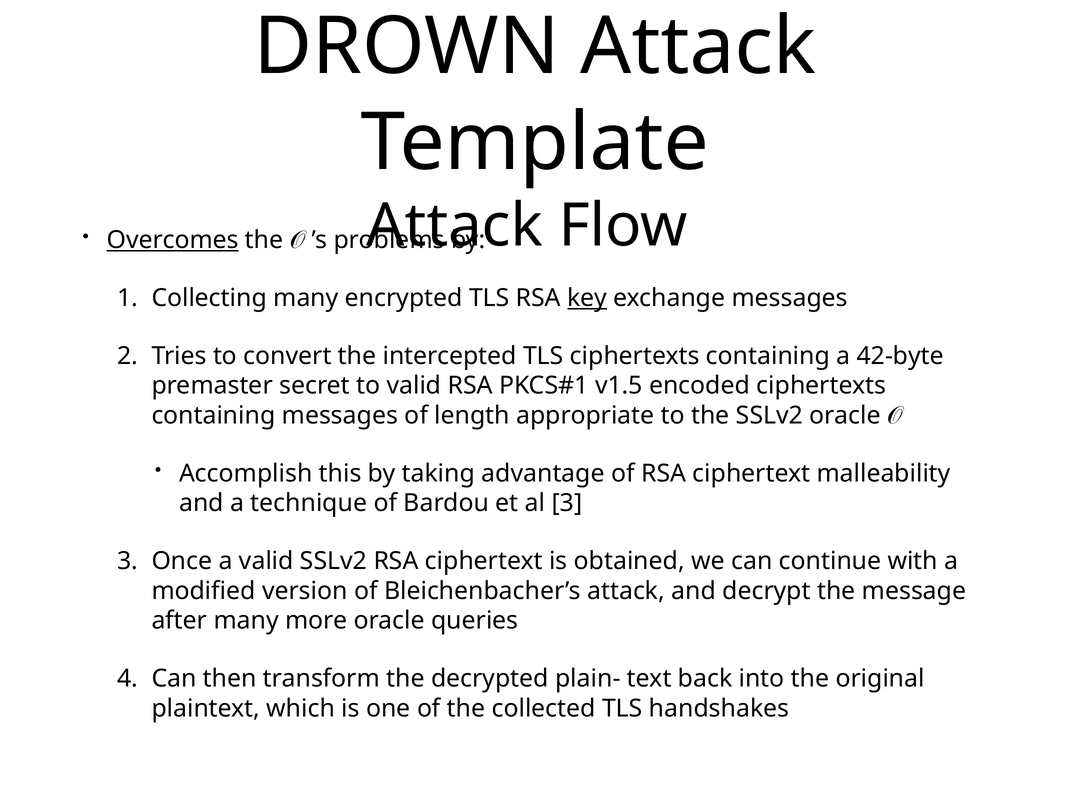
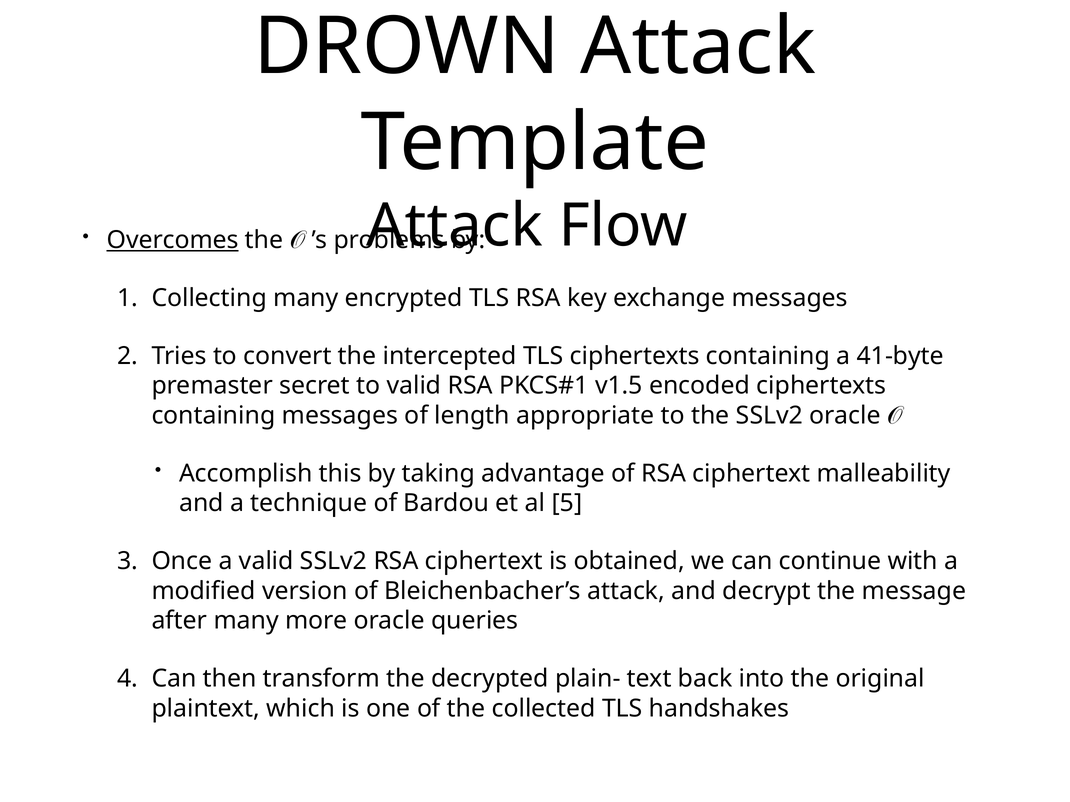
key underline: present -> none (587, 298)
42-byte: 42-byte -> 41-byte (900, 356)
al 3: 3 -> 5 (567, 504)
